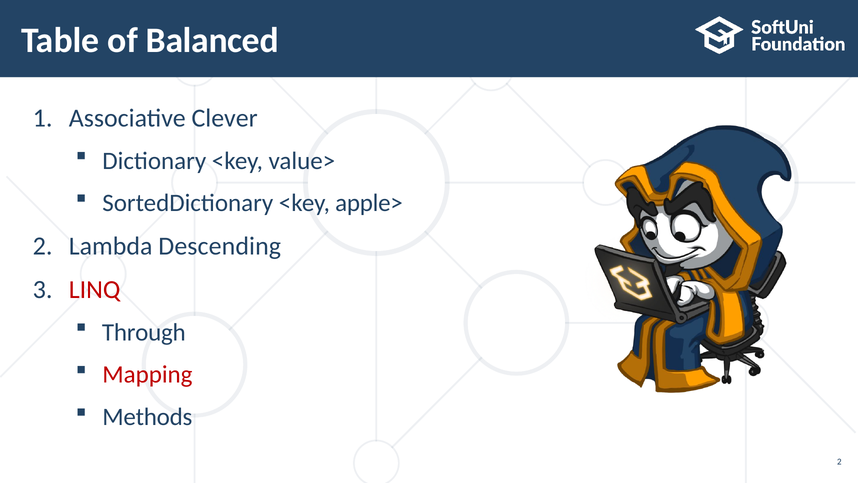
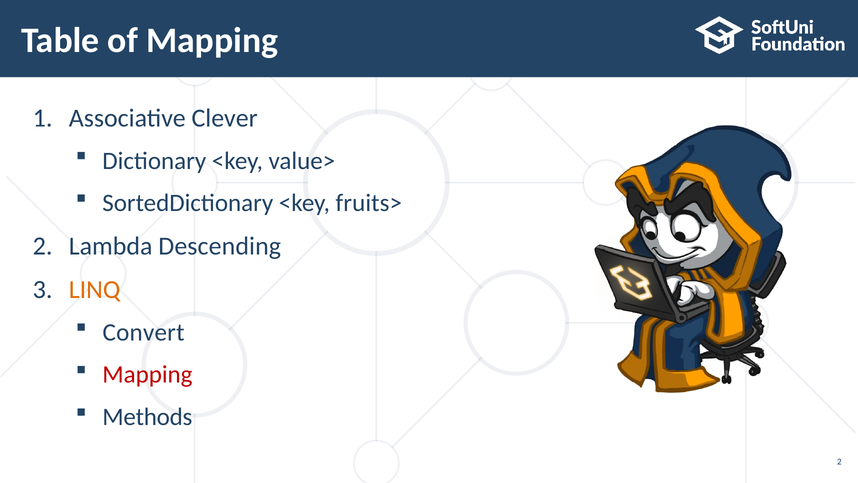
of Balanced: Balanced -> Mapping (212, 41)
apple>: apple> -> fruits> (369, 203)
LINQ colour: red -> orange (95, 289)
Through: Through -> Convert (144, 332)
